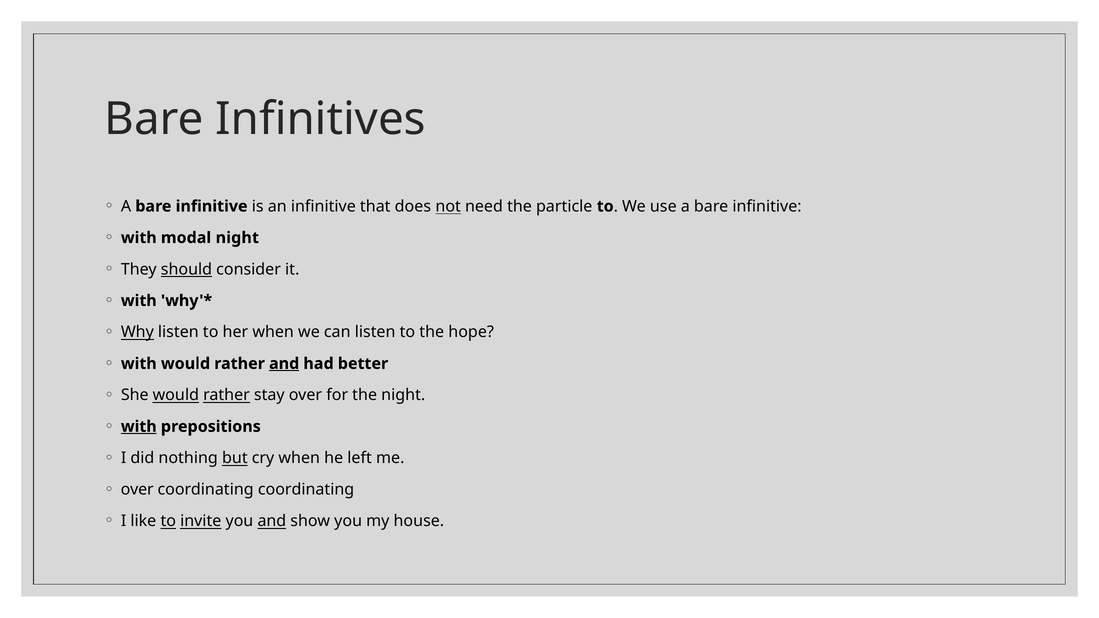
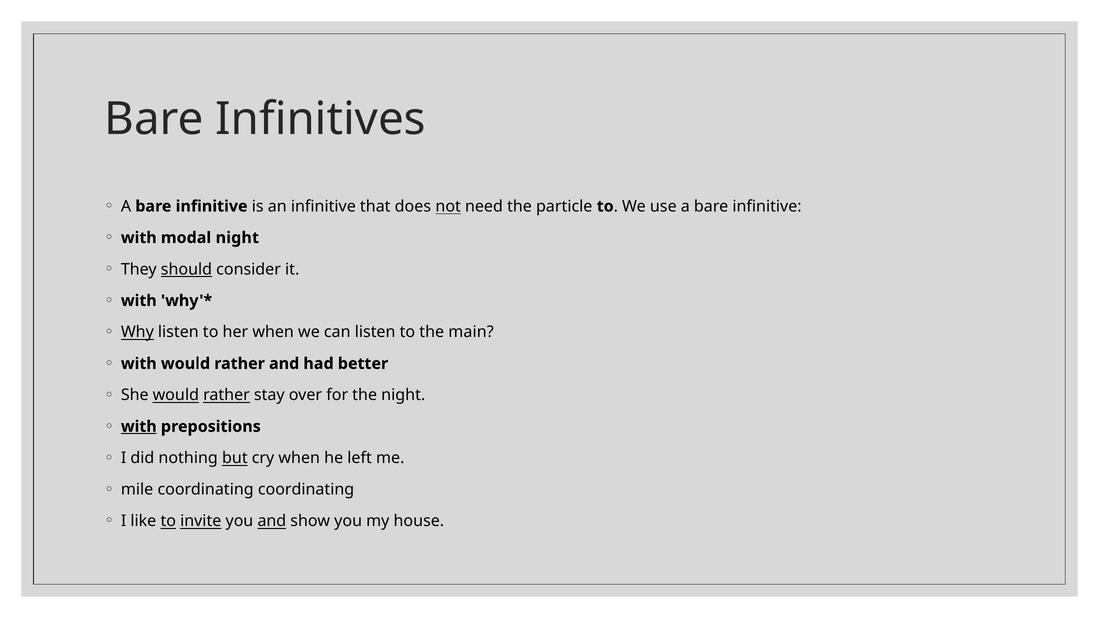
hope: hope -> main (471, 332)
and underline: present -> none (284, 364)
over: over -> mile (137, 490)
